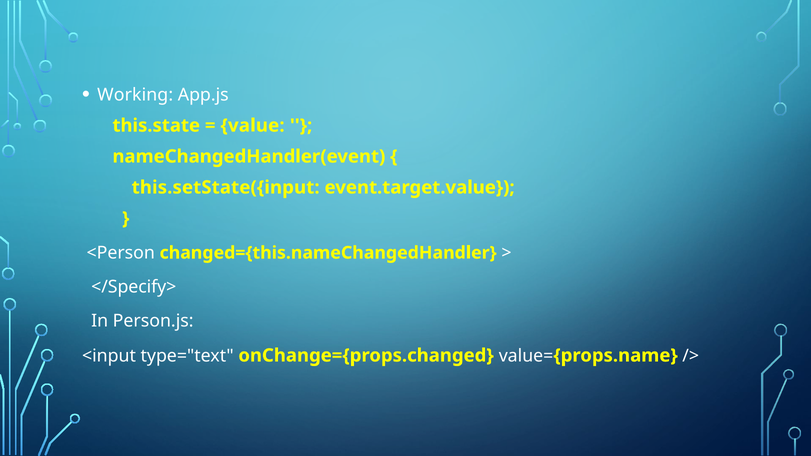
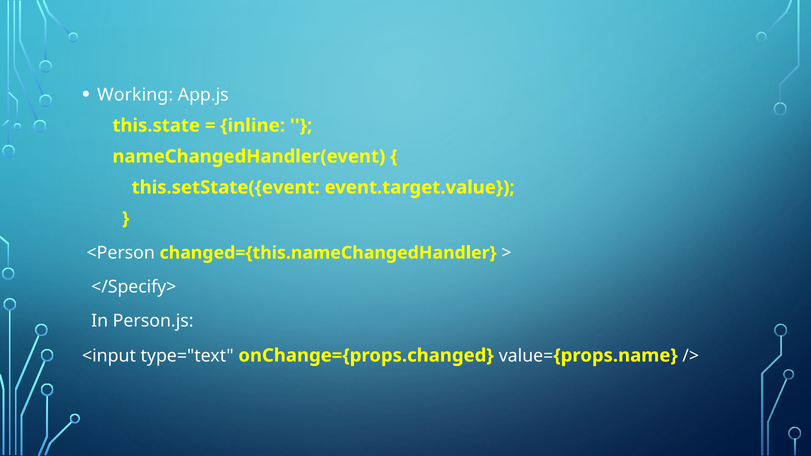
value: value -> inline (253, 126)
this.setState({input: this.setState({input -> this.setState({event (226, 187)
